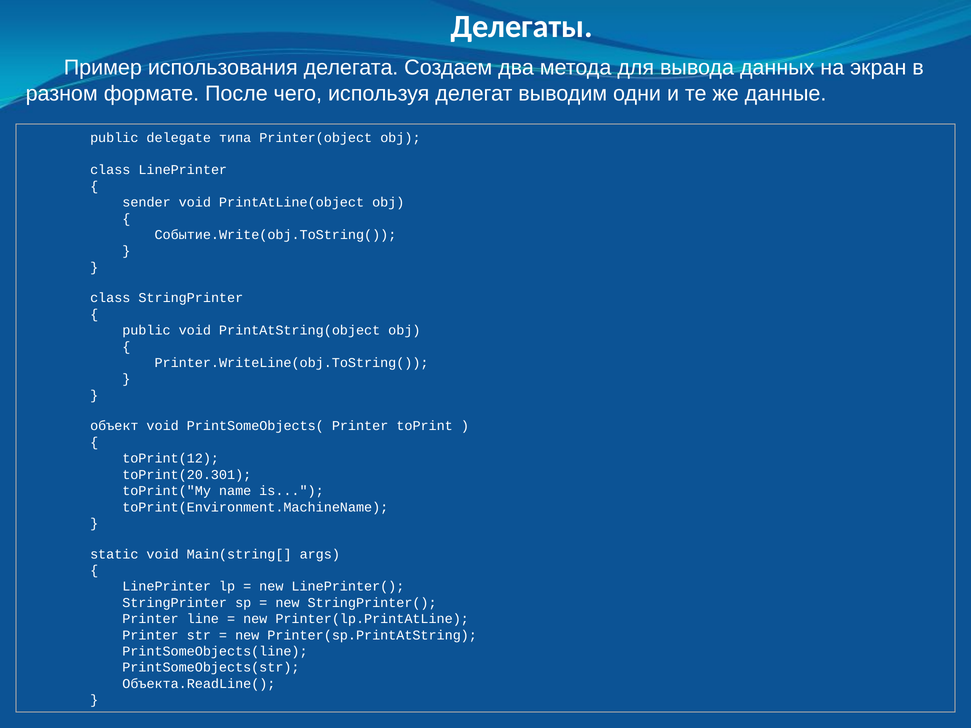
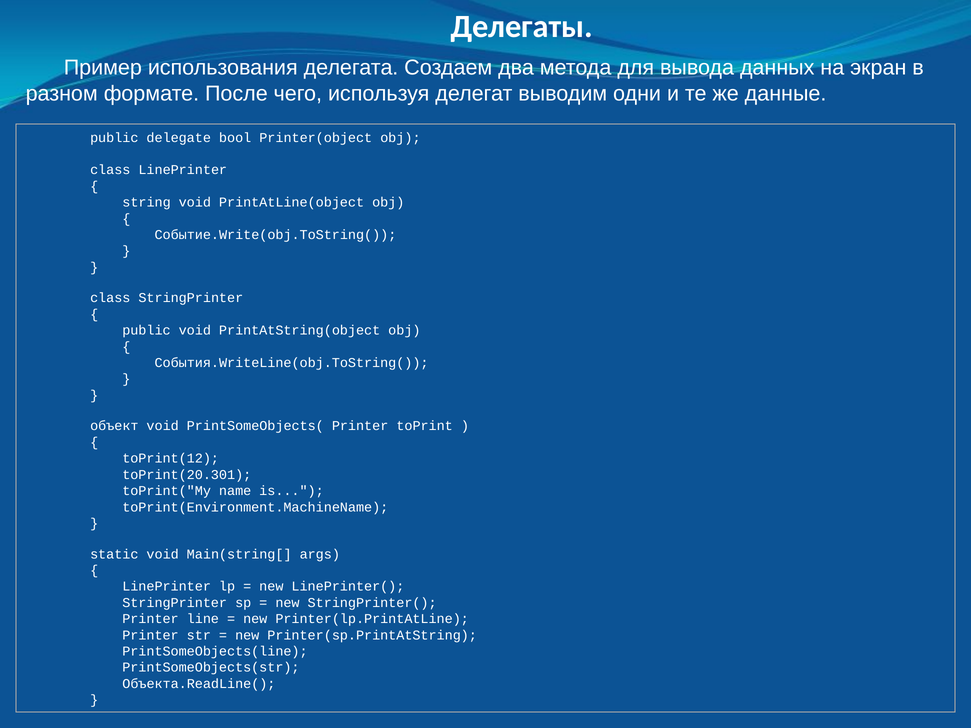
типа: типа -> bool (235, 138)
sender: sender -> string (147, 202)
Printer.WriteLine(obj.ToString(: Printer.WriteLine(obj.ToString( -> События.WriteLine(obj.ToString( (292, 363)
